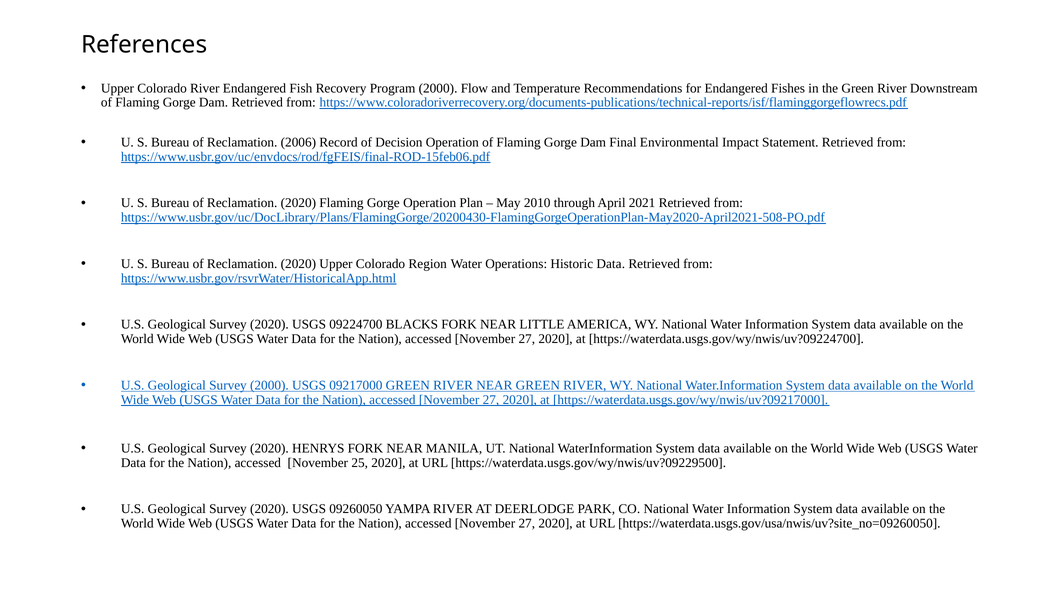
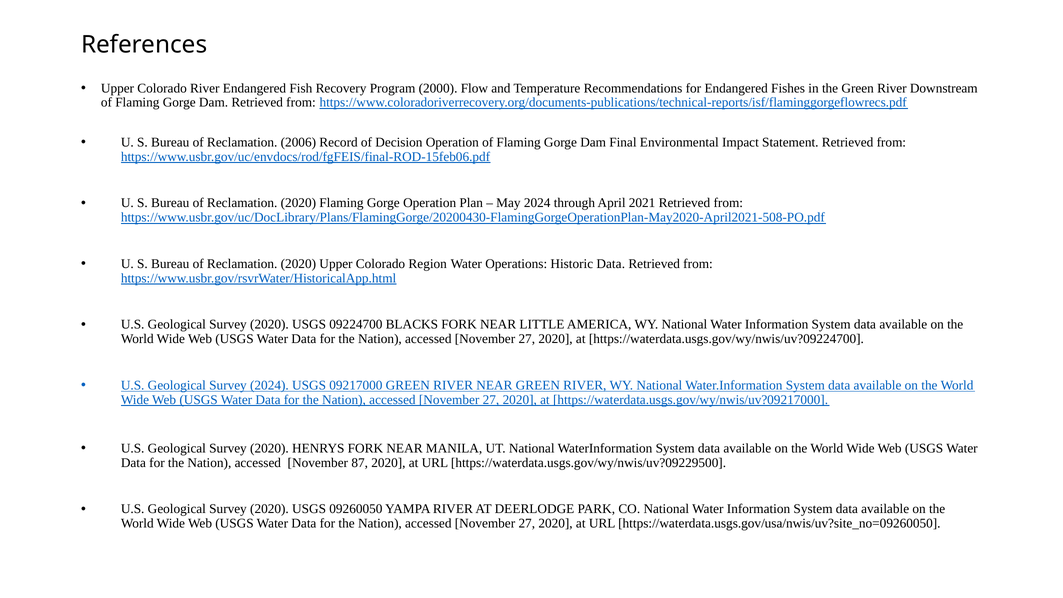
May 2010: 2010 -> 2024 (537, 203)
Survey 2000: 2000 -> 2024 (269, 385)
25: 25 -> 87 (360, 463)
